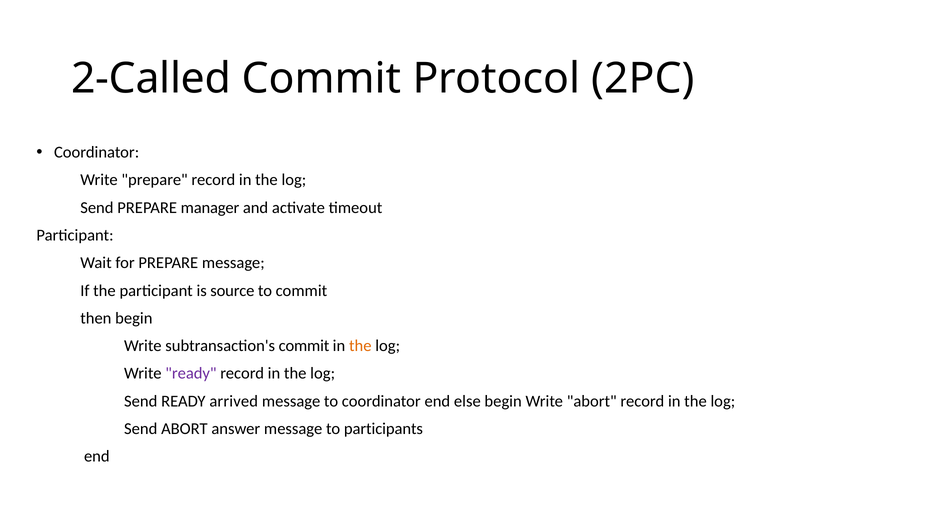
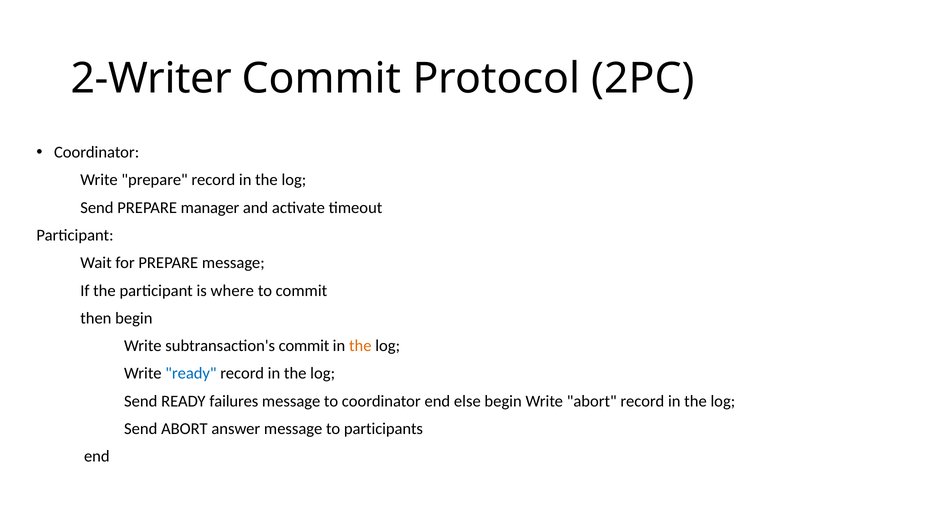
2-Called: 2-Called -> 2-Writer (151, 79)
source: source -> where (232, 291)
ready colour: purple -> blue (191, 373)
arrived: arrived -> failures (234, 401)
